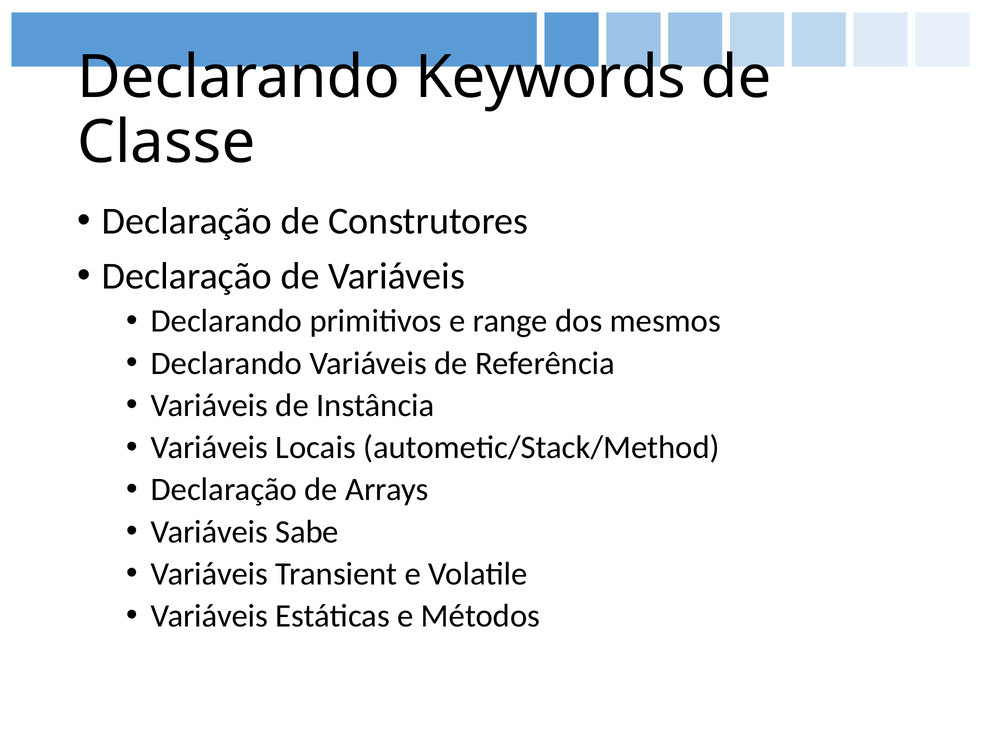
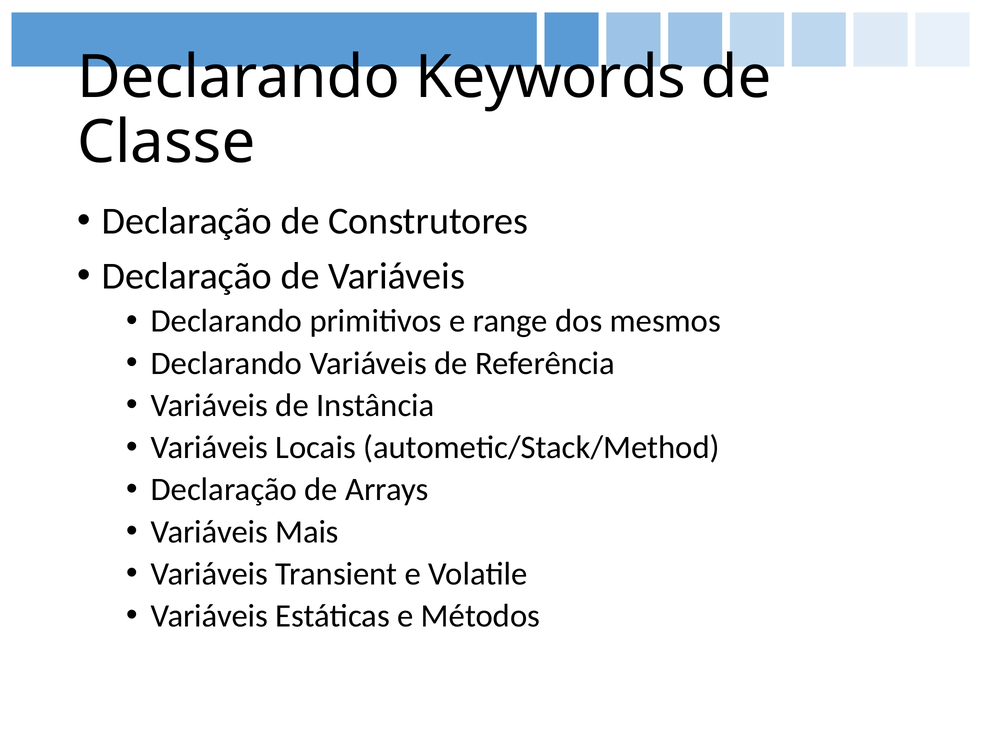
Sabe: Sabe -> Mais (307, 532)
